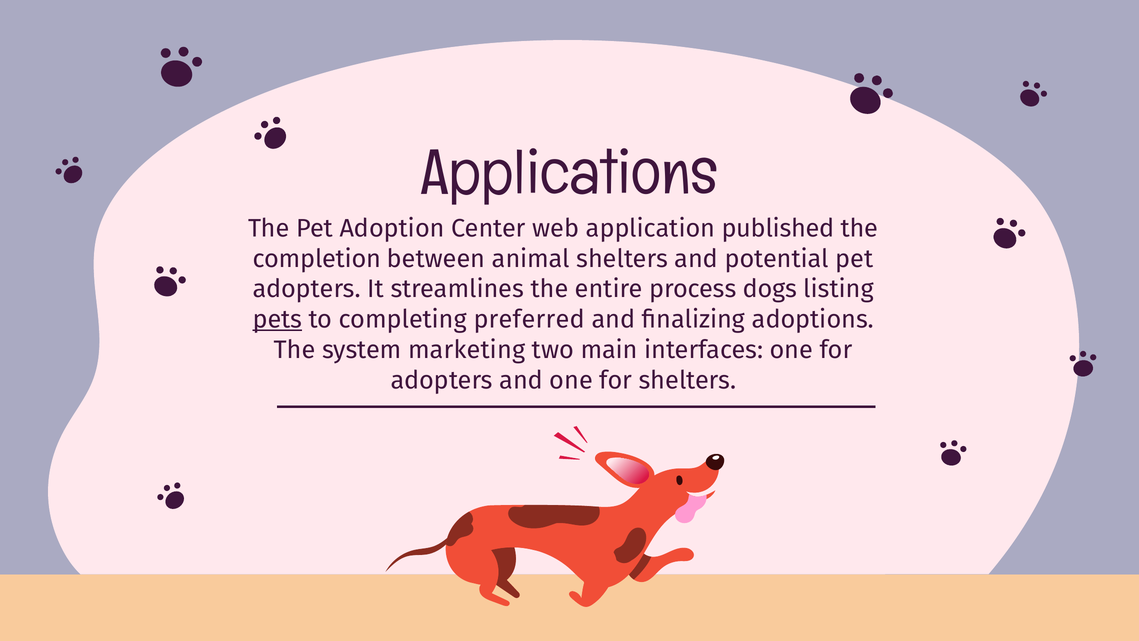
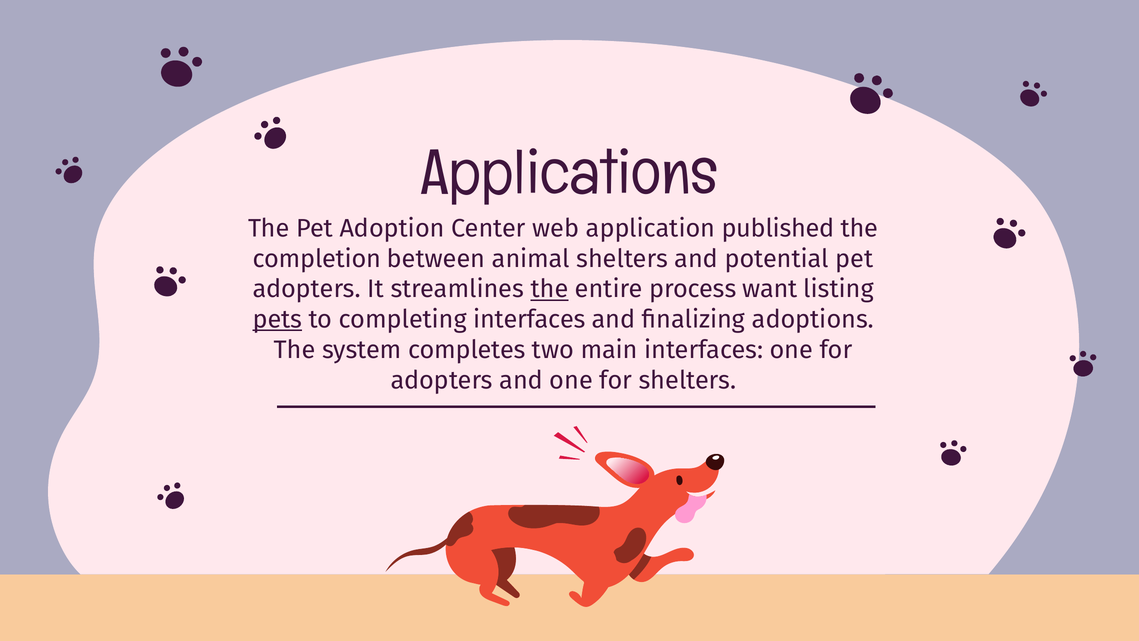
the underline: none -> present (549, 289)
dogs: dogs -> want (770, 289)
completing preferred: preferred -> interfaces (529, 319)
marketing: marketing -> completes (467, 350)
